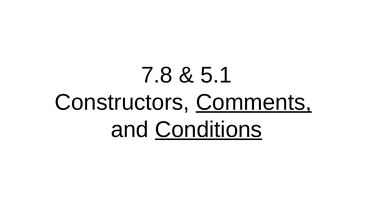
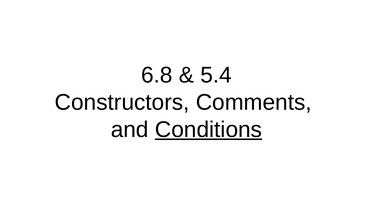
7.8: 7.8 -> 6.8 (157, 75)
5.1: 5.1 -> 5.4 (216, 75)
Comments underline: present -> none (254, 102)
